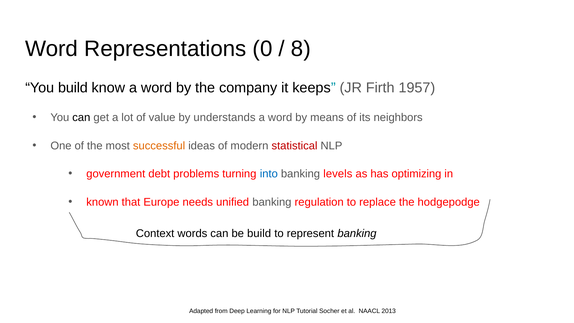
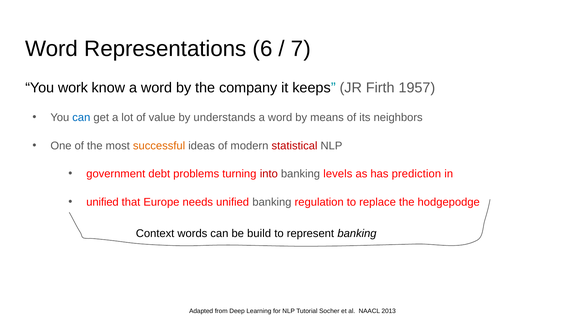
0: 0 -> 6 (263, 49)
8: 8 -> 7 (301, 49)
You build: build -> work (73, 88)
can colour: black -> blue (81, 118)
into colour: blue -> red (269, 174)
optimizing: optimizing -> prediction (416, 174)
known: known -> unified (102, 202)
